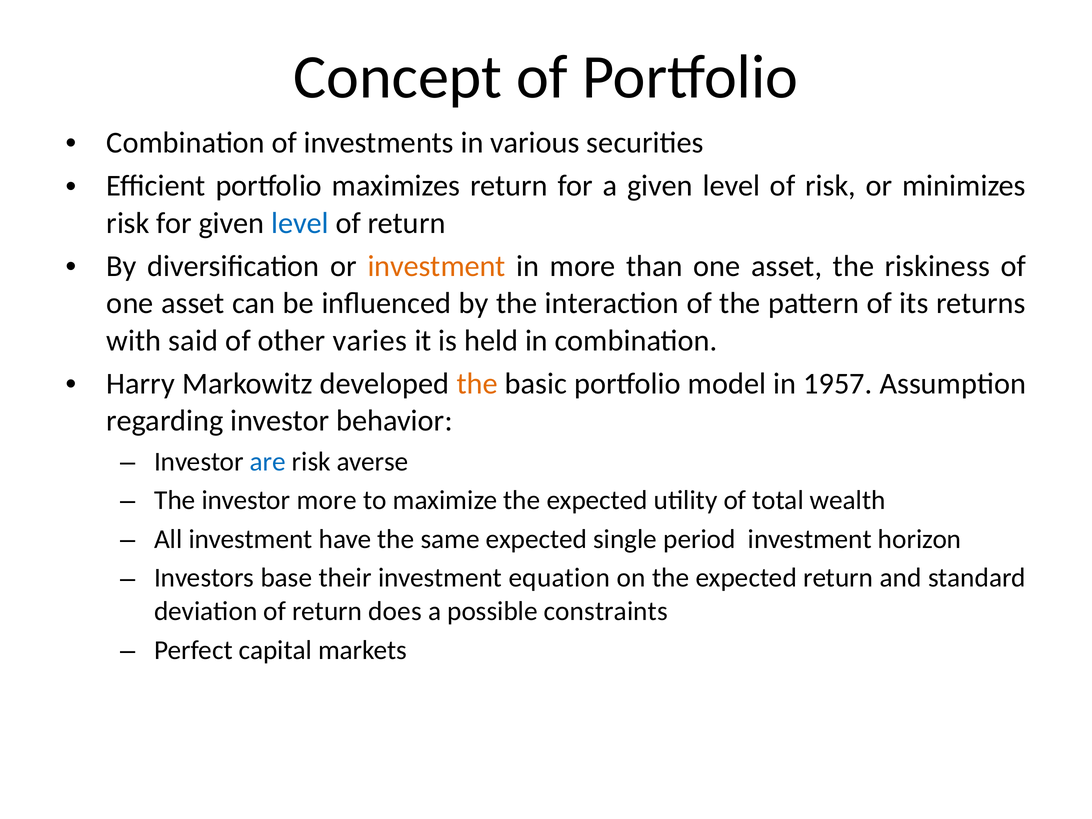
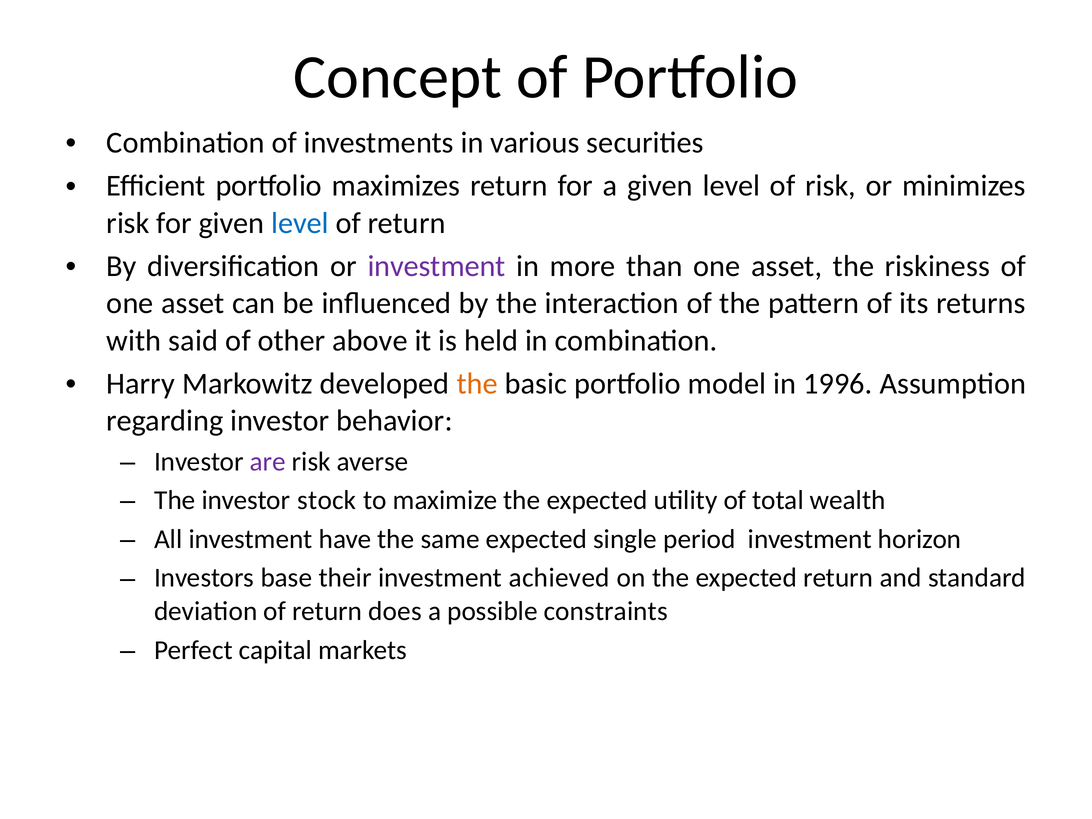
investment colour: orange -> purple (437, 266)
varies: varies -> above (370, 341)
1957: 1957 -> 1996 (838, 384)
are colour: blue -> purple (268, 462)
investor more: more -> stock (327, 500)
equation: equation -> achieved (559, 578)
